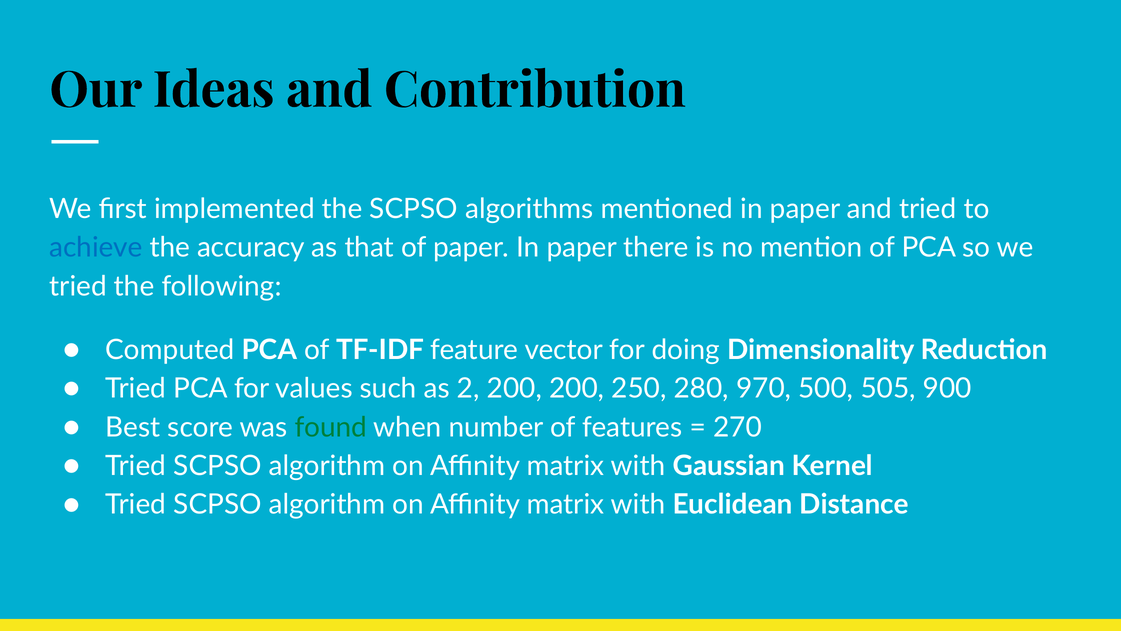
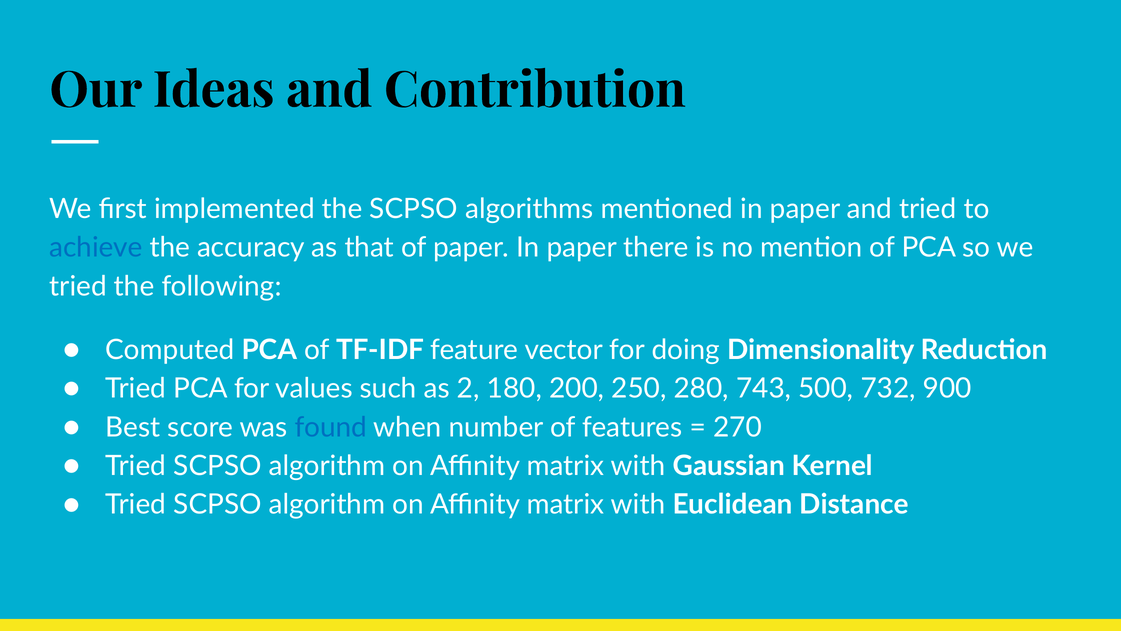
2 200: 200 -> 180 (514, 388)
970: 970 -> 743 (764, 388)
505: 505 -> 732 (888, 388)
found colour: green -> blue (331, 427)
